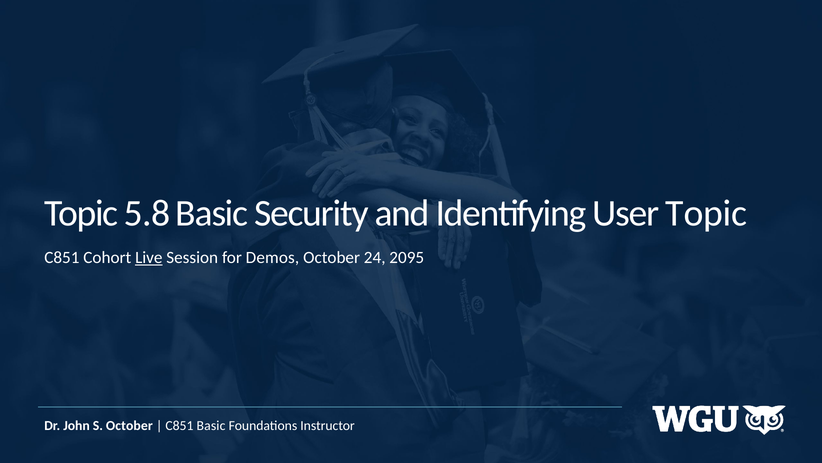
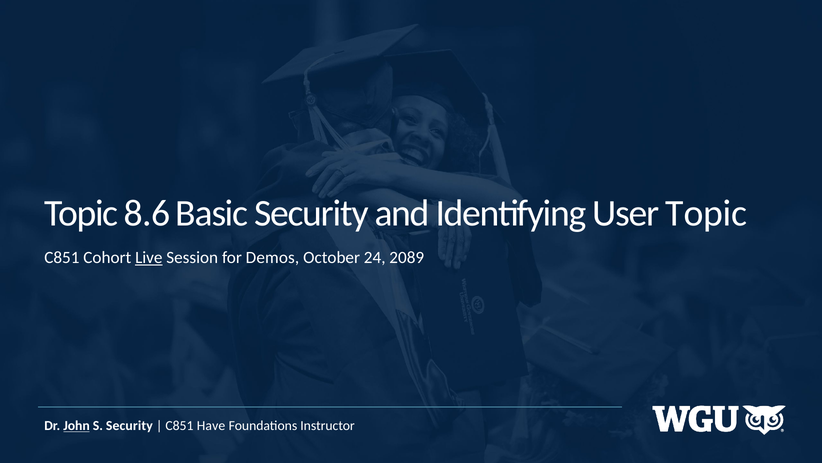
5.8: 5.8 -> 8.6 (147, 213)
2095: 2095 -> 2089 (407, 257)
John underline: none -> present (77, 425)
S October: October -> Security (129, 425)
C851 Basic: Basic -> Have (211, 425)
